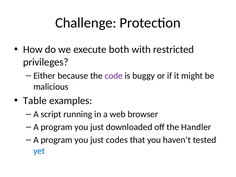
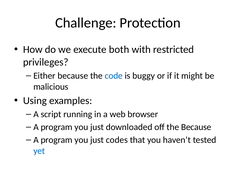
code colour: purple -> blue (114, 76)
Table: Table -> Using (35, 101)
the Handler: Handler -> Because (196, 127)
